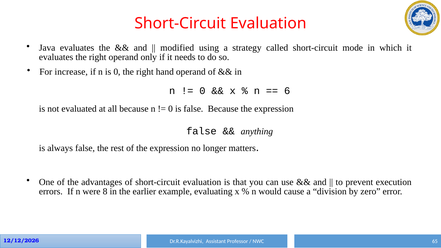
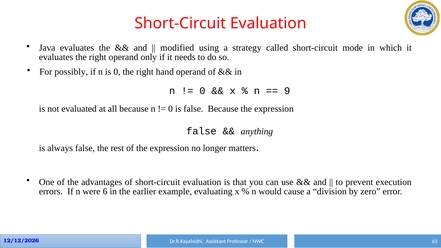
increase: increase -> possibly (71, 72)
6: 6 -> 9 (287, 91)
8: 8 -> 6 (105, 191)
